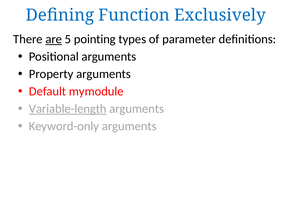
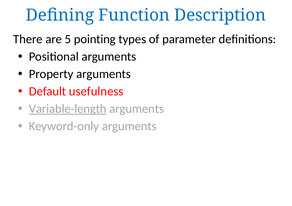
Exclusively: Exclusively -> Description (220, 15)
are underline: present -> none (54, 39)
mymodule: mymodule -> usefulness (96, 91)
